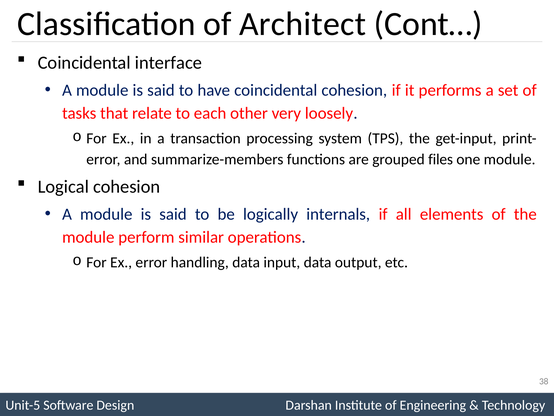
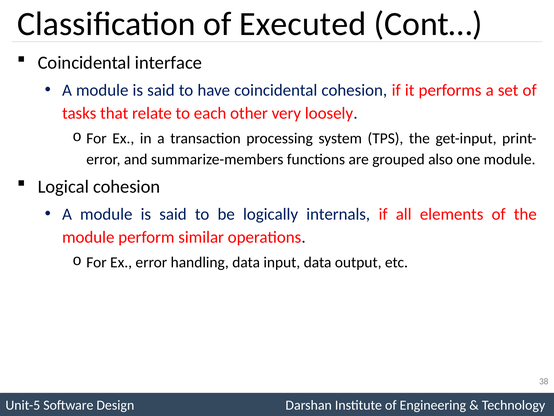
Architect: Architect -> Executed (303, 24)
files: files -> also (441, 159)
